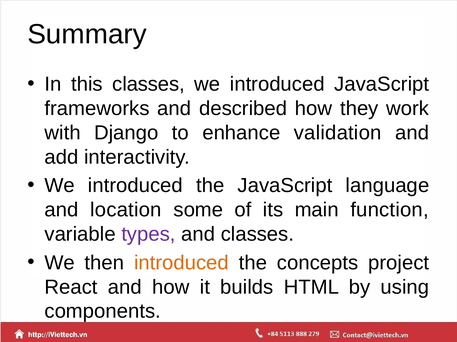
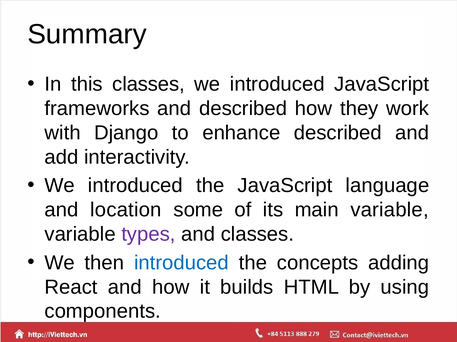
enhance validation: validation -> described (338, 133)
main function: function -> variable (390, 210)
introduced colour: orange -> blue (181, 263)
project: project -> adding (399, 263)
